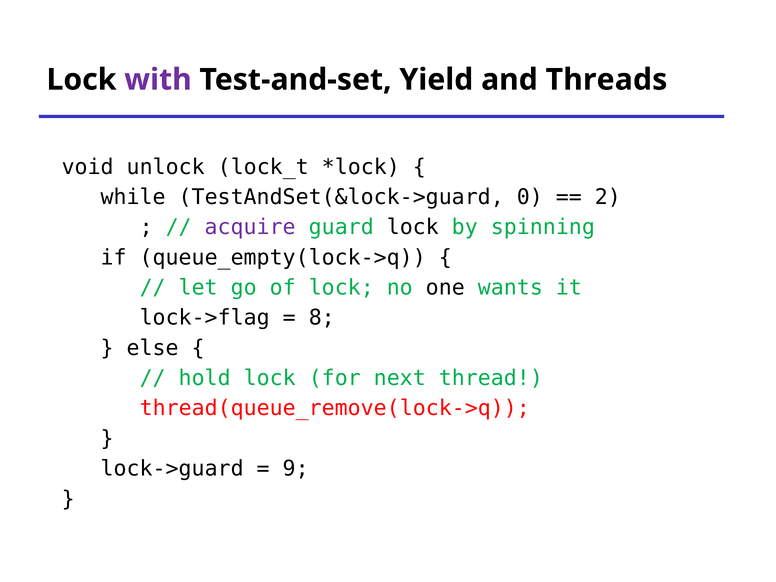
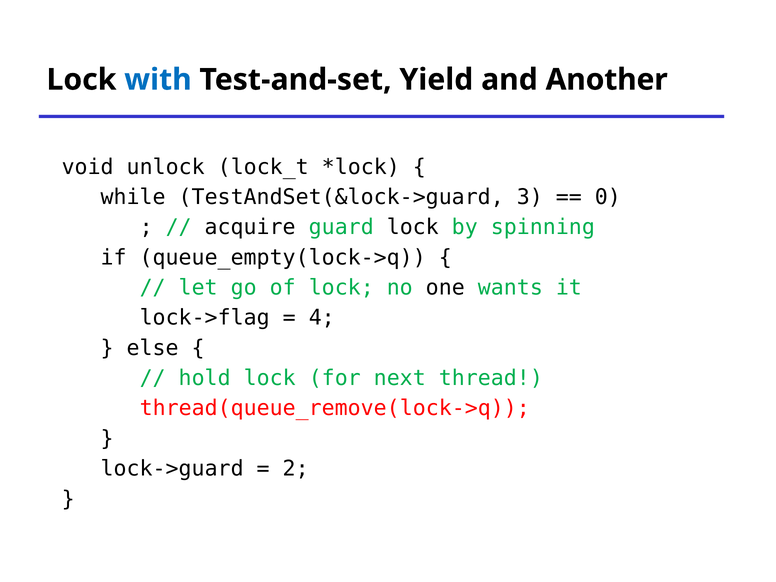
with colour: purple -> blue (158, 80)
Threads: Threads -> Another (607, 80)
0: 0 -> 3 (530, 197)
2: 2 -> 0 (608, 197)
acquire colour: purple -> black (250, 227)
8: 8 -> 4 (322, 318)
9: 9 -> 2 (296, 469)
